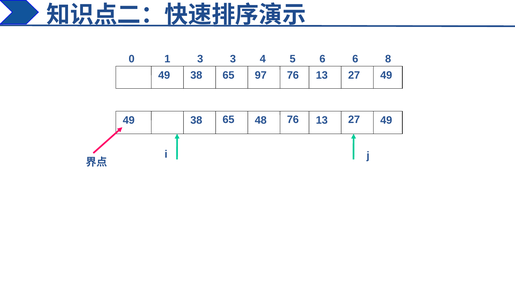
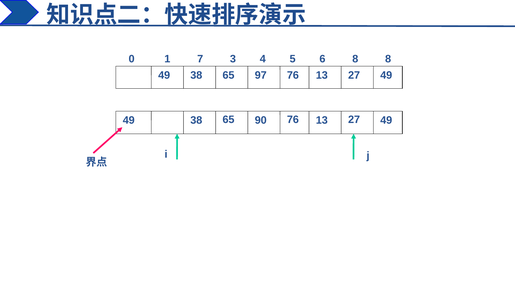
1 3: 3 -> 7 (200, 59)
6 6: 6 -> 8 (355, 59)
48: 48 -> 90 (261, 120)
